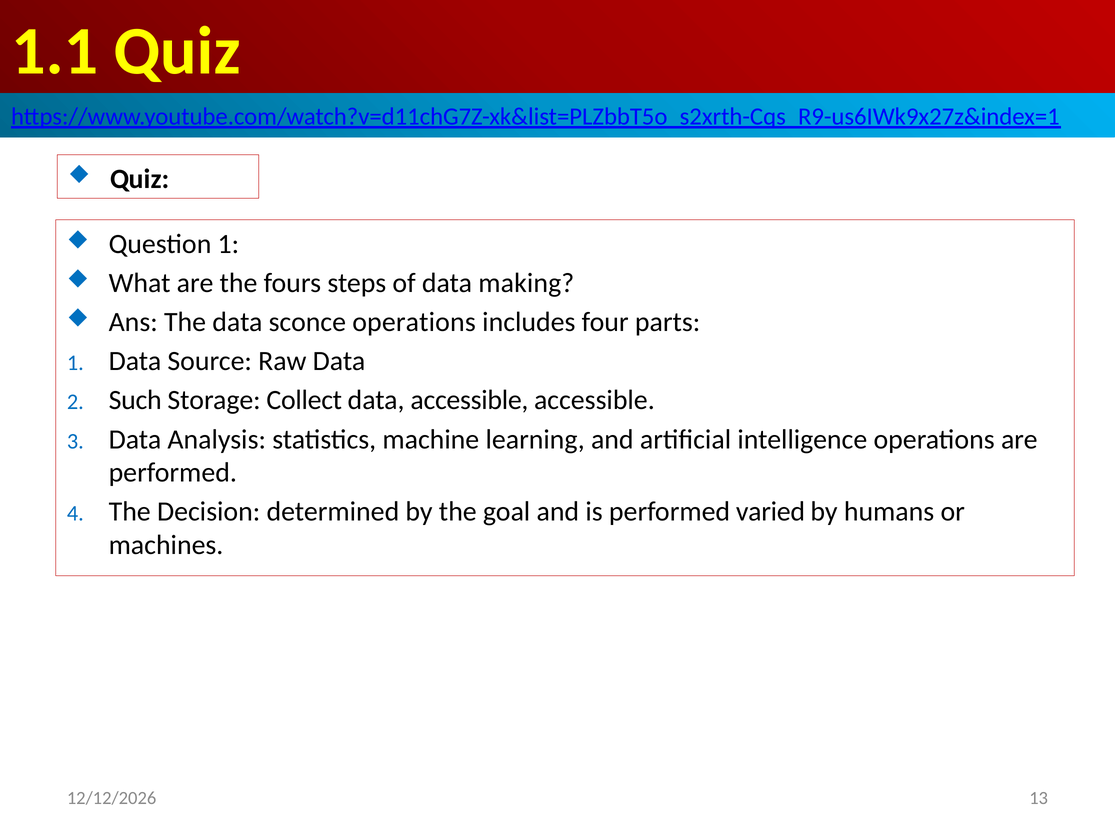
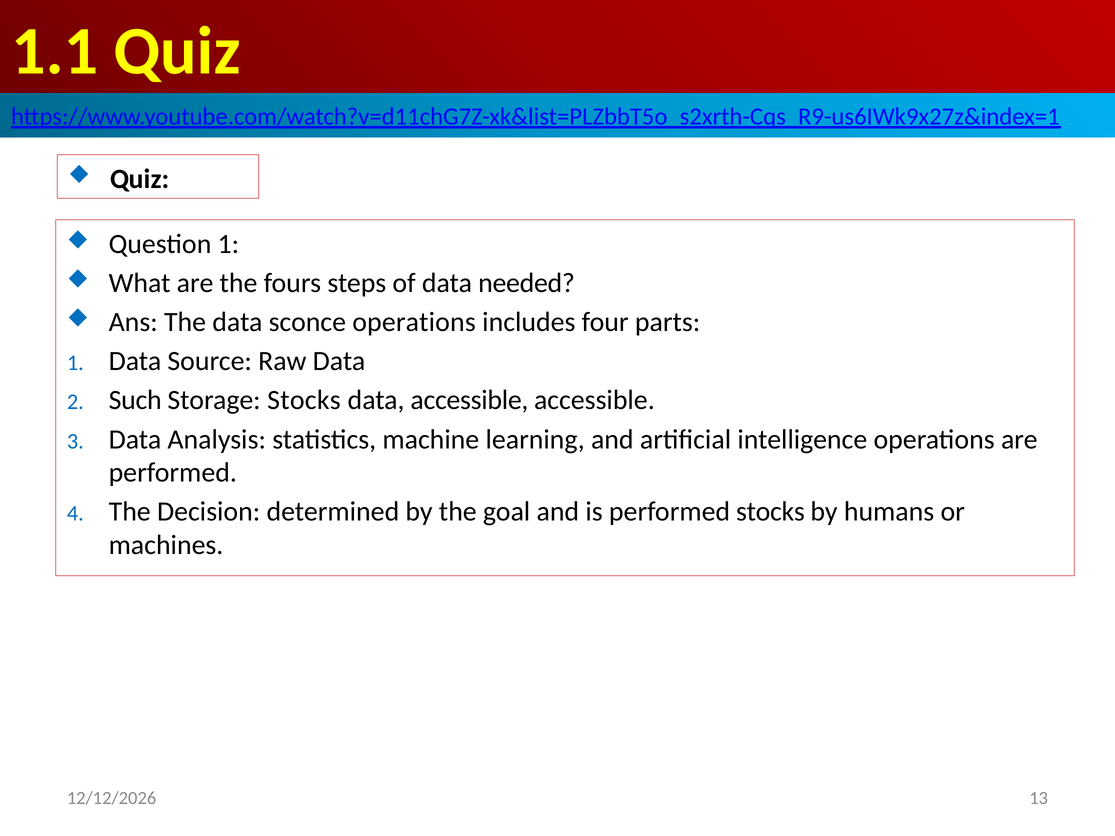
making: making -> needed (527, 283)
Storage Collect: Collect -> Stocks (304, 400)
performed varied: varied -> stocks (770, 512)
